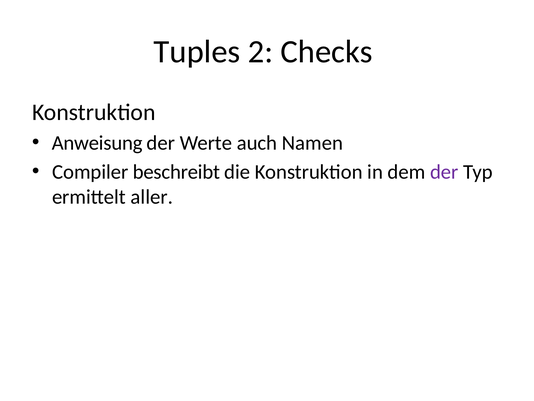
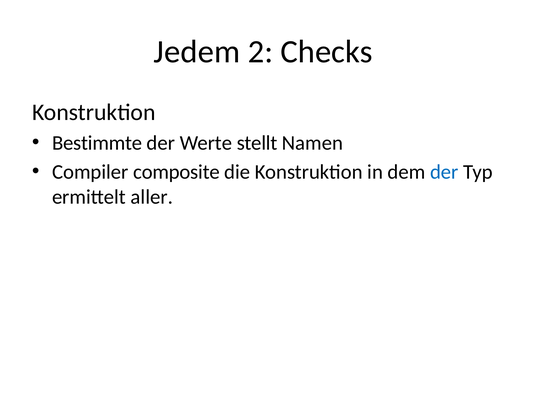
Tuples: Tuples -> Jedem (197, 52)
Anweisung: Anweisung -> Bestimmte (97, 143)
auch: auch -> stellt (257, 143)
beschreibt: beschreibt -> composite (176, 172)
der colour: purple -> blue (444, 172)
